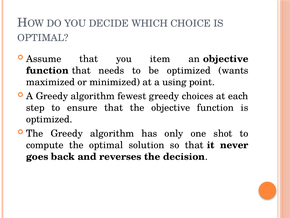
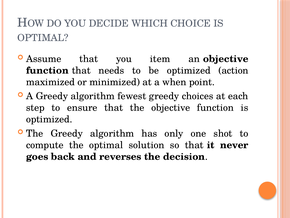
wants: wants -> action (234, 70)
using: using -> when (174, 82)
